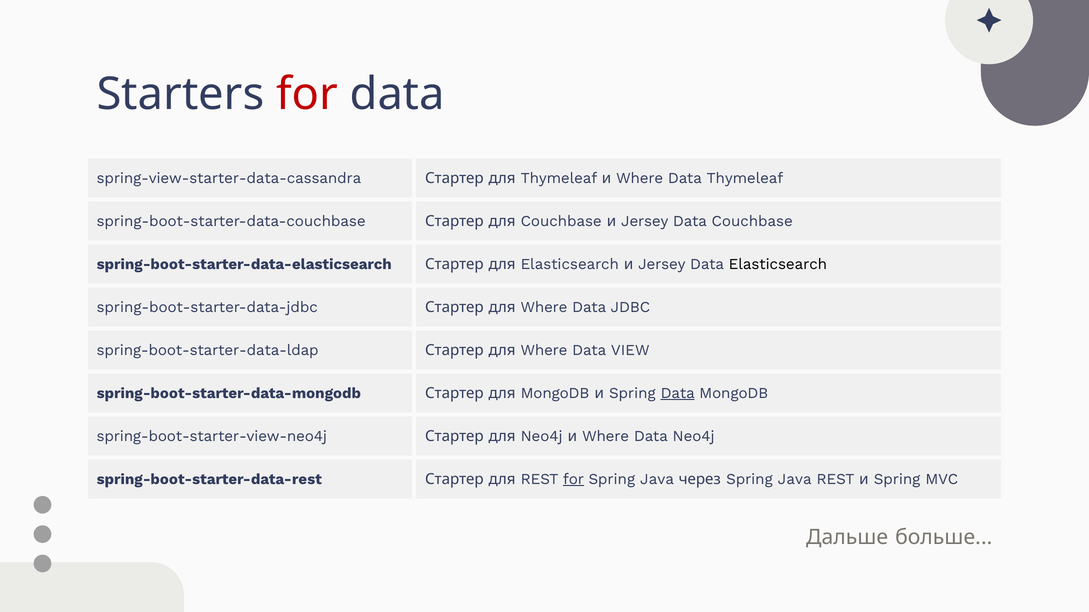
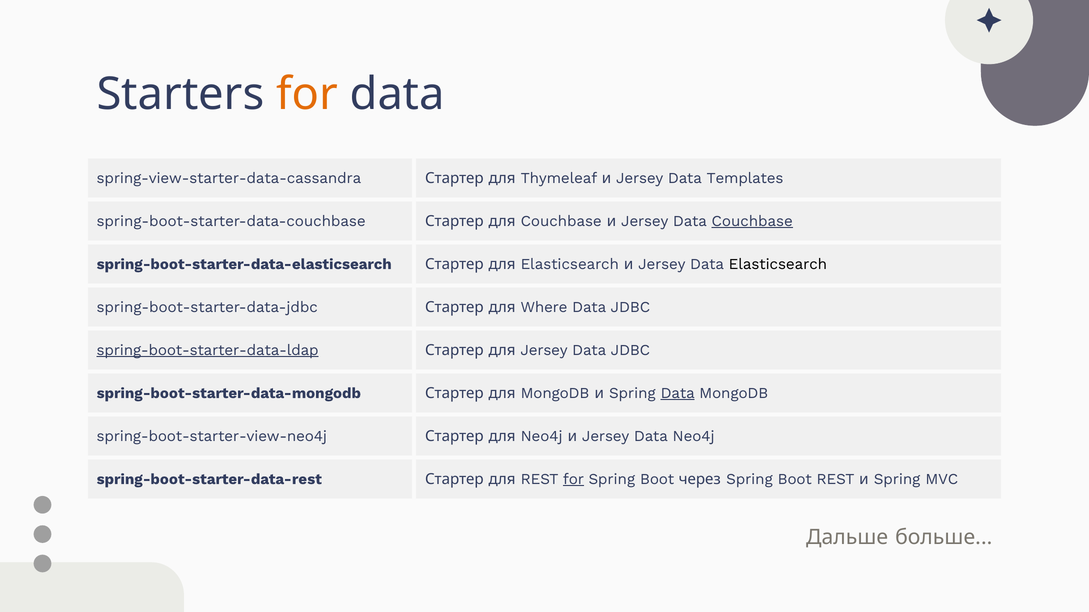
for colour: red -> orange (307, 94)
Where: Where -> Jersey (640, 178)
Data Thymeleaf: Thymeleaf -> Templates (745, 178)
Couchbase underline: none -> present (752, 221)
spring-boot-starter-data-ldap underline: none -> present (208, 350)
Where: Where -> Jersey (544, 350)
VIEW: VIEW -> JDBC (630, 350)
Neo4j Where: Where -> Jersey (606, 437)
Java: Java -> Boot (657, 480)
Java: Java -> Boot (795, 480)
